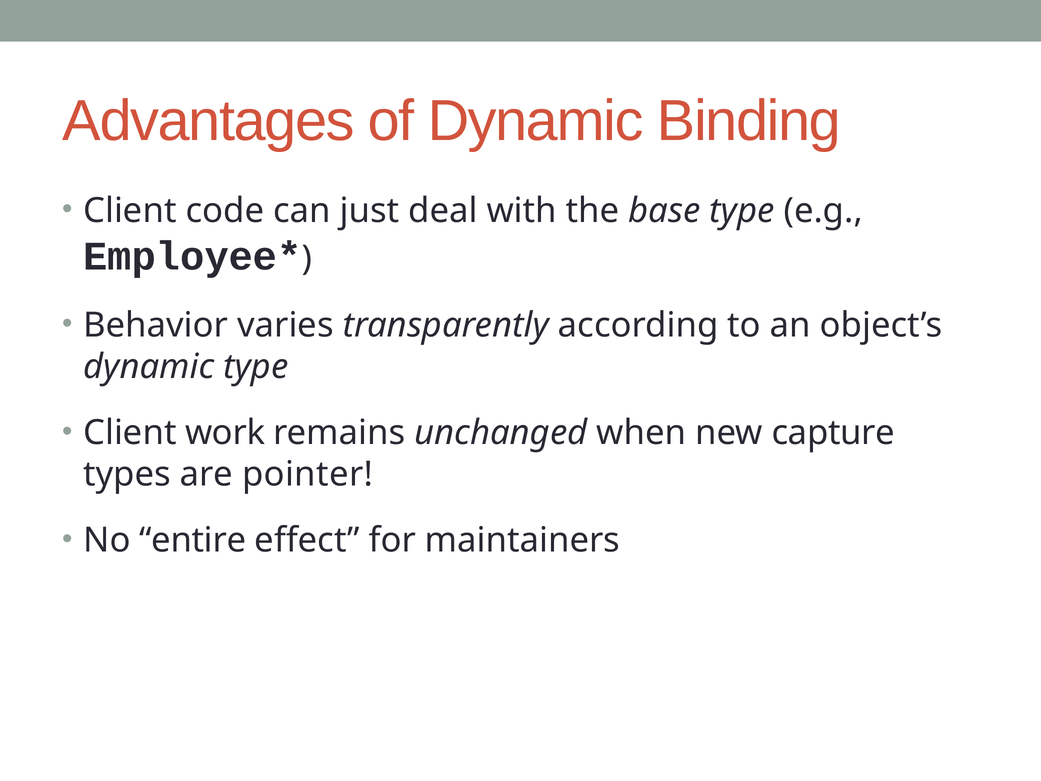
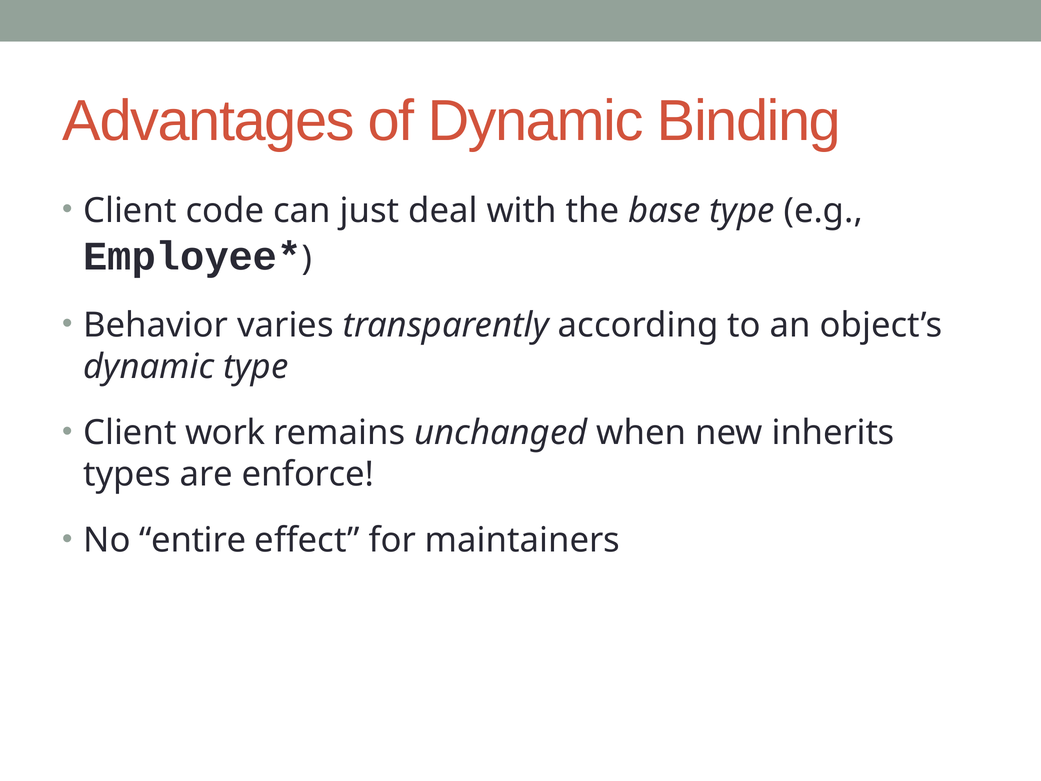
capture: capture -> inherits (833, 433)
pointer: pointer -> enforce (308, 474)
